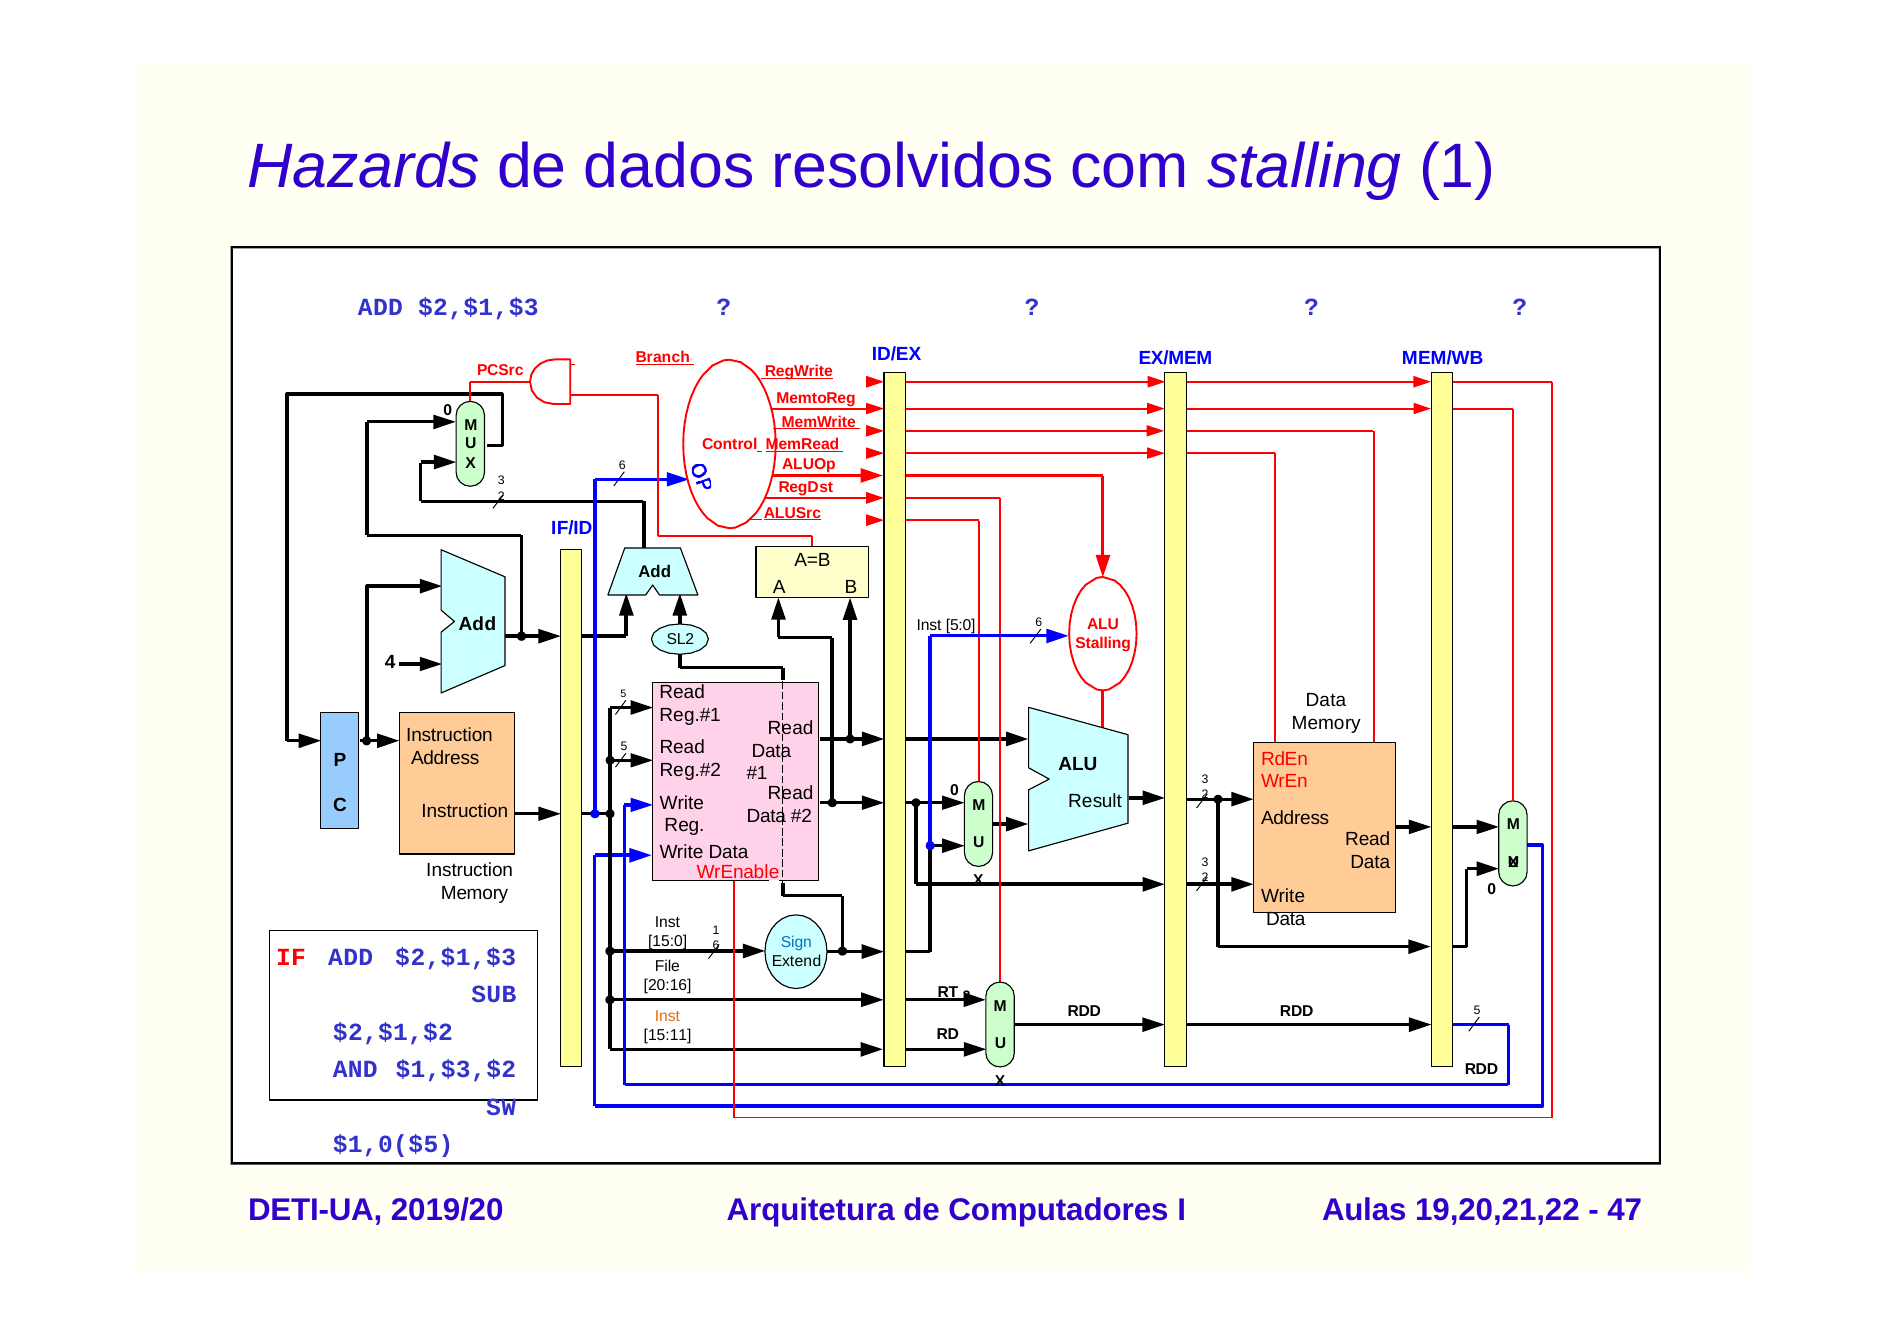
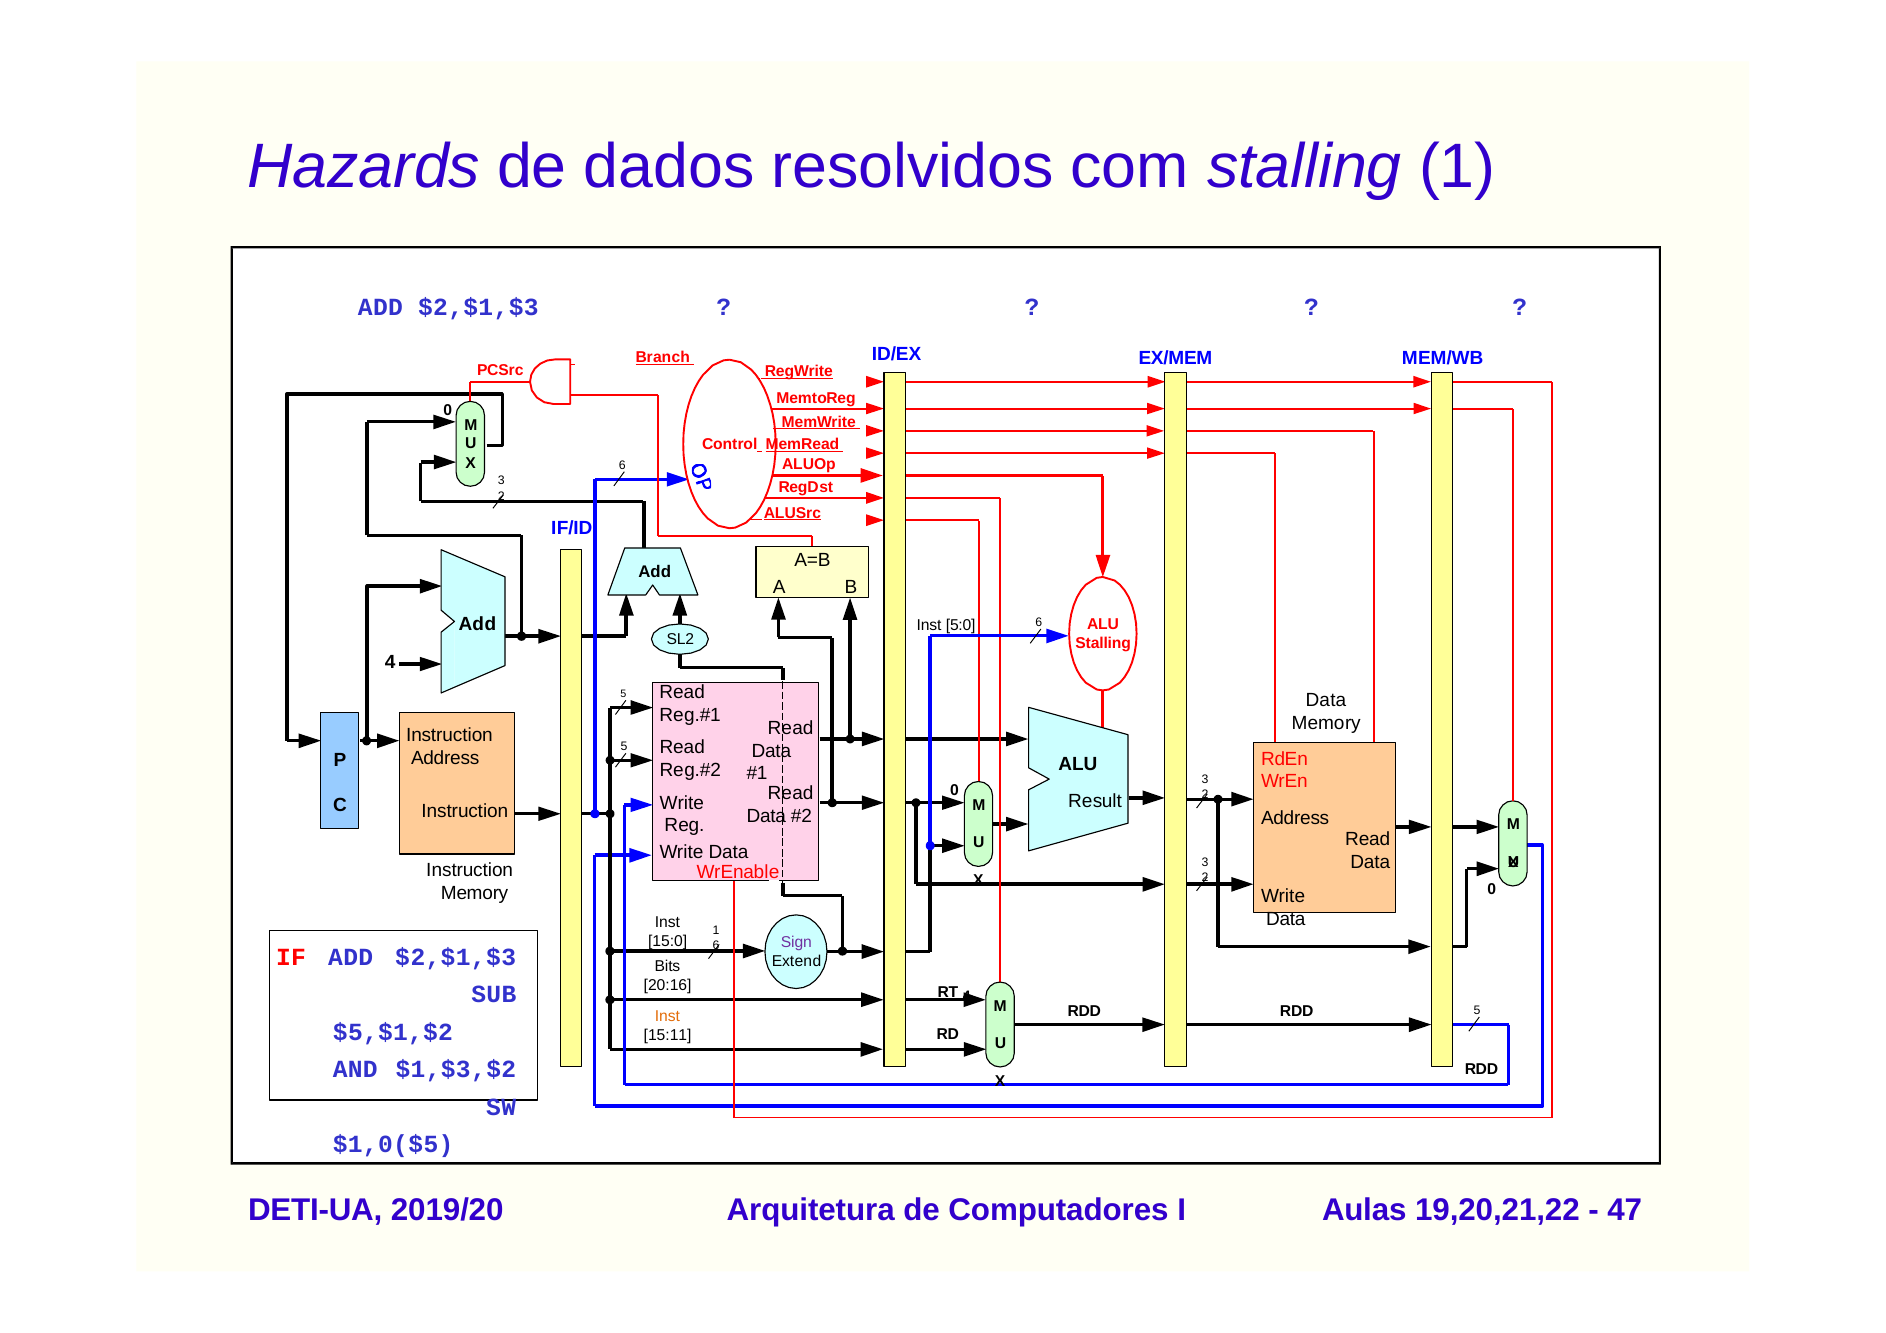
Sign colour: blue -> purple (796, 942)
File: File -> Bits (667, 966)
RT 3: 3 -> 4 (967, 996)
$2,$1,$2: $2,$1,$2 -> $5,$1,$2 (393, 1032)
